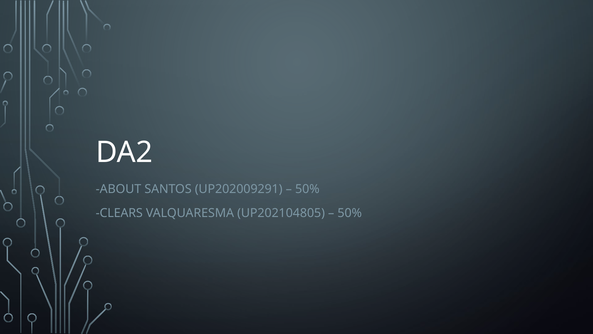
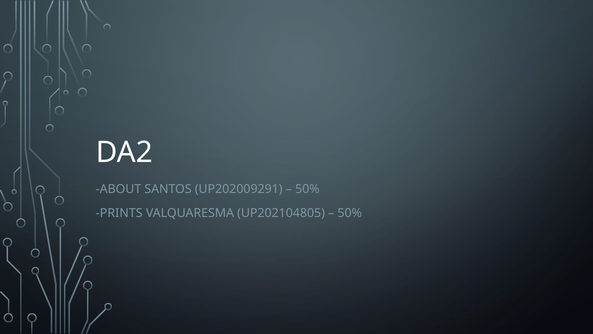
CLEARS: CLEARS -> PRINTS (119, 213)
